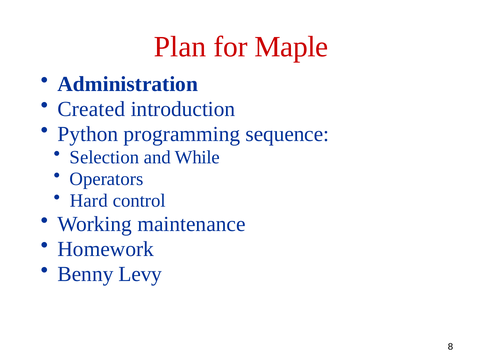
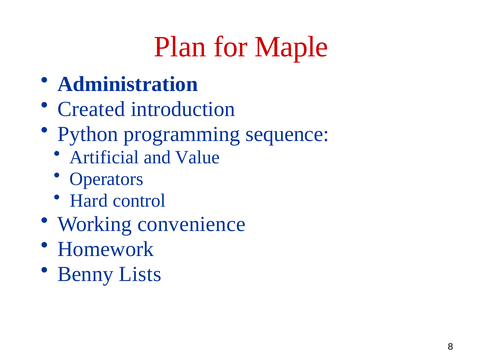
Selection: Selection -> Artificial (104, 157)
While: While -> Value (197, 157)
maintenance: maintenance -> convenience (191, 224)
Levy: Levy -> Lists (140, 274)
